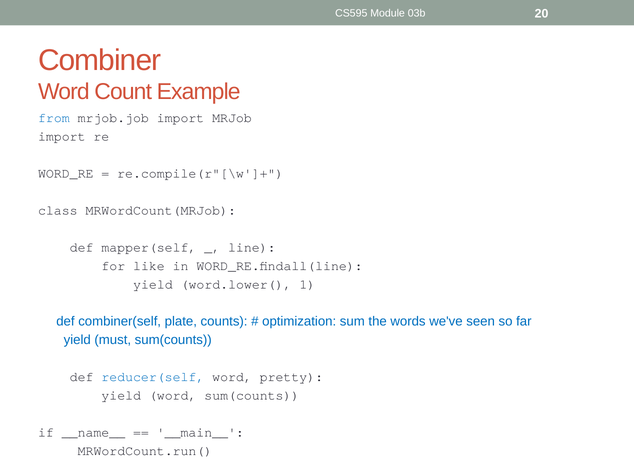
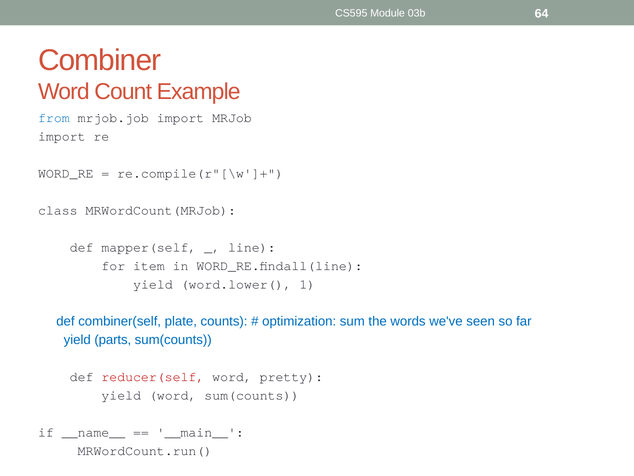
20: 20 -> 64 (542, 14)
like: like -> item (149, 266)
must: must -> parts (113, 340)
reducer(self colour: blue -> red (153, 377)
